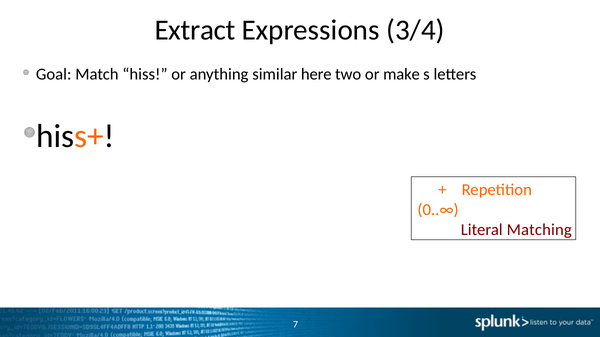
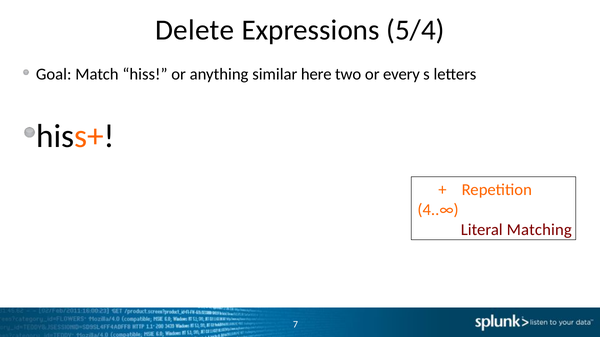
Extract: Extract -> Delete (195, 30)
3/4: 3/4 -> 5/4 (415, 30)
make: make -> every (402, 74)
0..∞: 0..∞ -> 4..∞ (438, 210)
